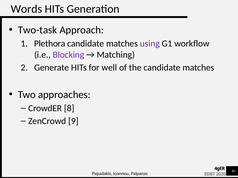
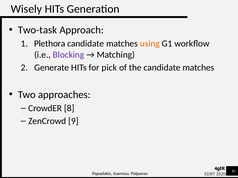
Words: Words -> Wisely (26, 9)
using colour: purple -> orange (150, 44)
well: well -> pick (109, 68)
